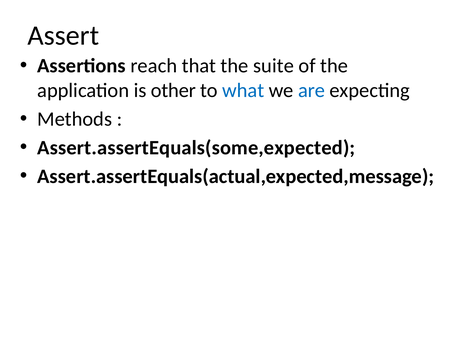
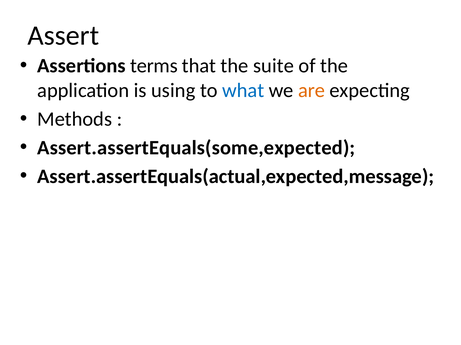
reach: reach -> terms (154, 66)
other: other -> using (173, 91)
are colour: blue -> orange (312, 91)
